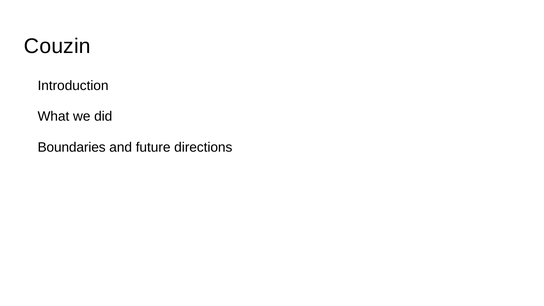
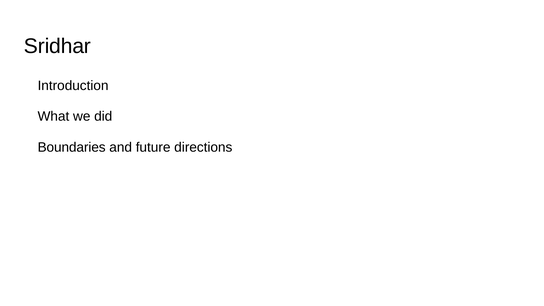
Couzin: Couzin -> Sridhar (58, 46)
